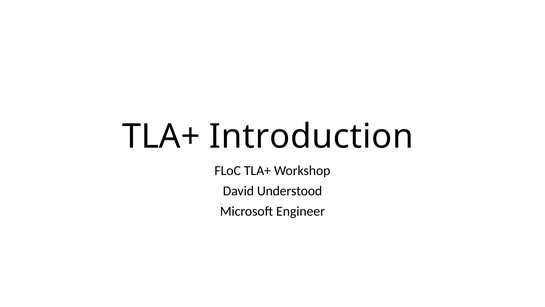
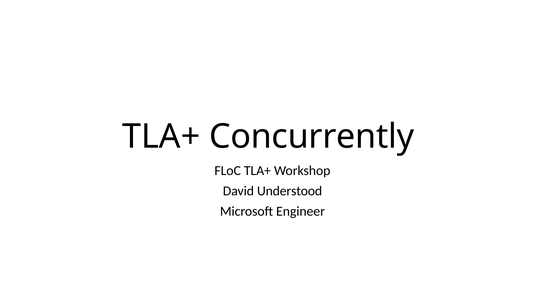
Introduction: Introduction -> Concurrently (312, 136)
